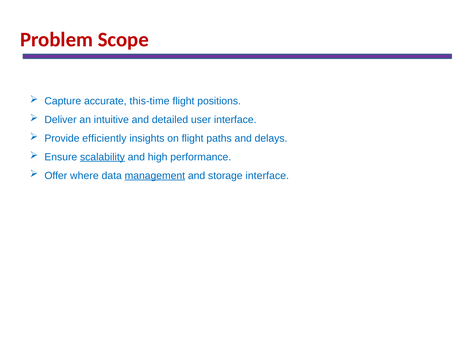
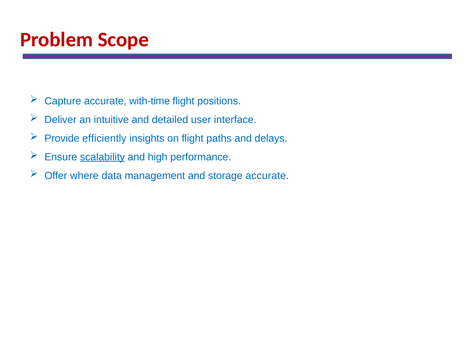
this-time: this-time -> with-time (150, 101)
management underline: present -> none (155, 176)
storage interface: interface -> accurate (267, 176)
